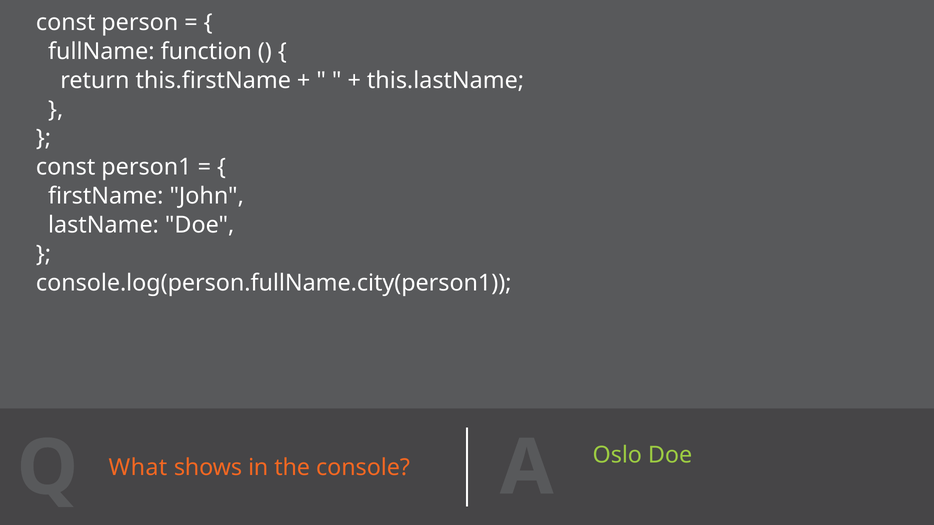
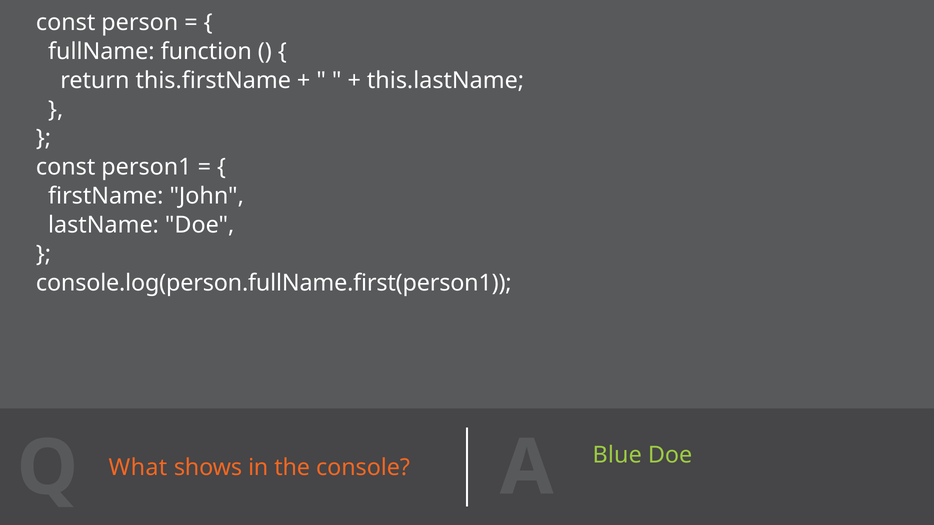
console.log(person.fullName.city(person1: console.log(person.fullName.city(person1 -> console.log(person.fullName.first(person1 (274, 283)
Oslo: Oslo -> Blue (617, 456)
